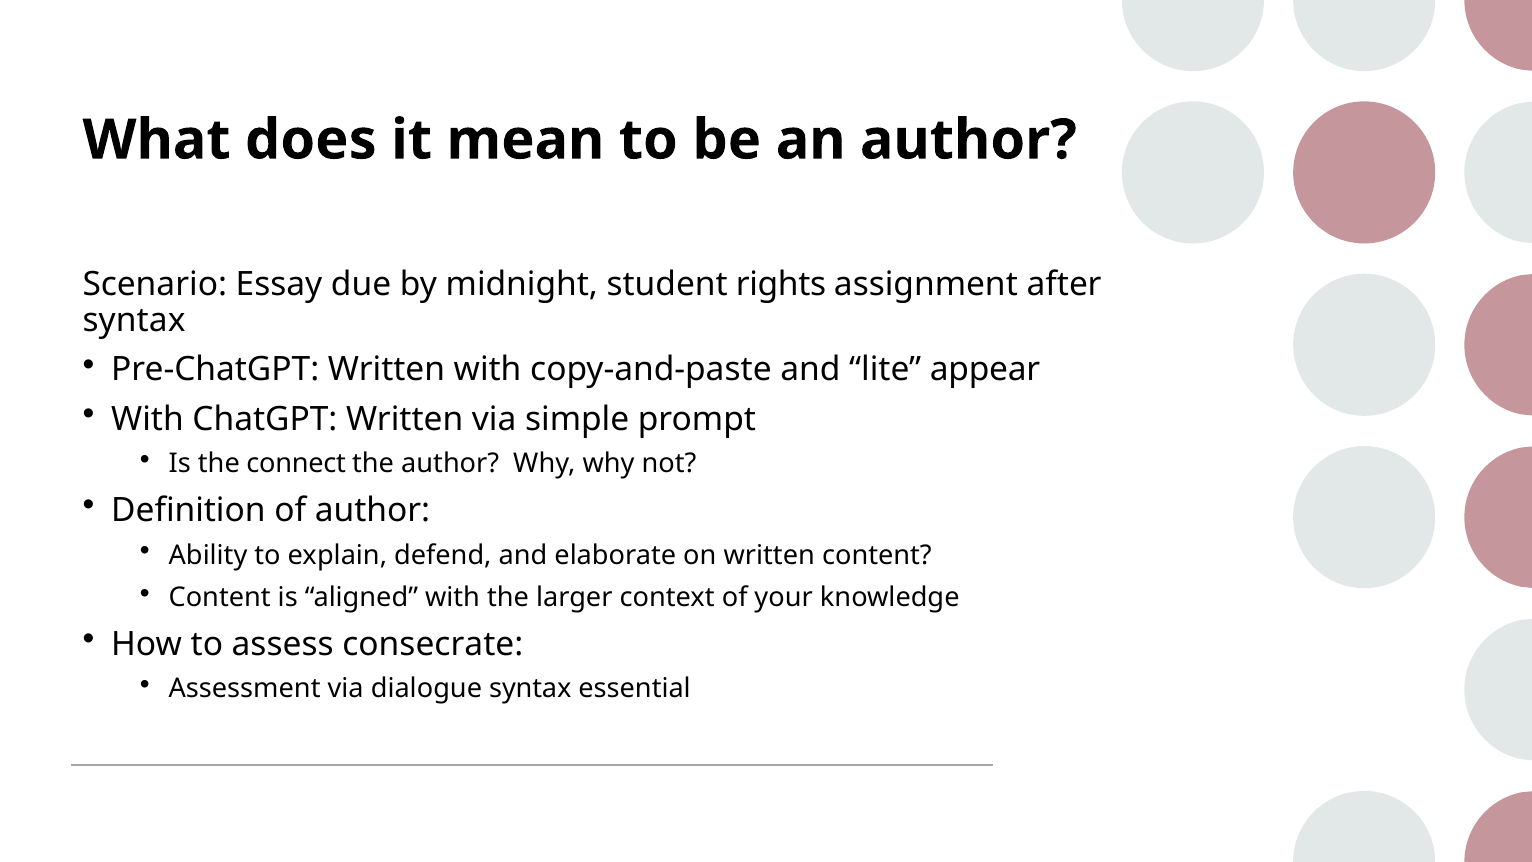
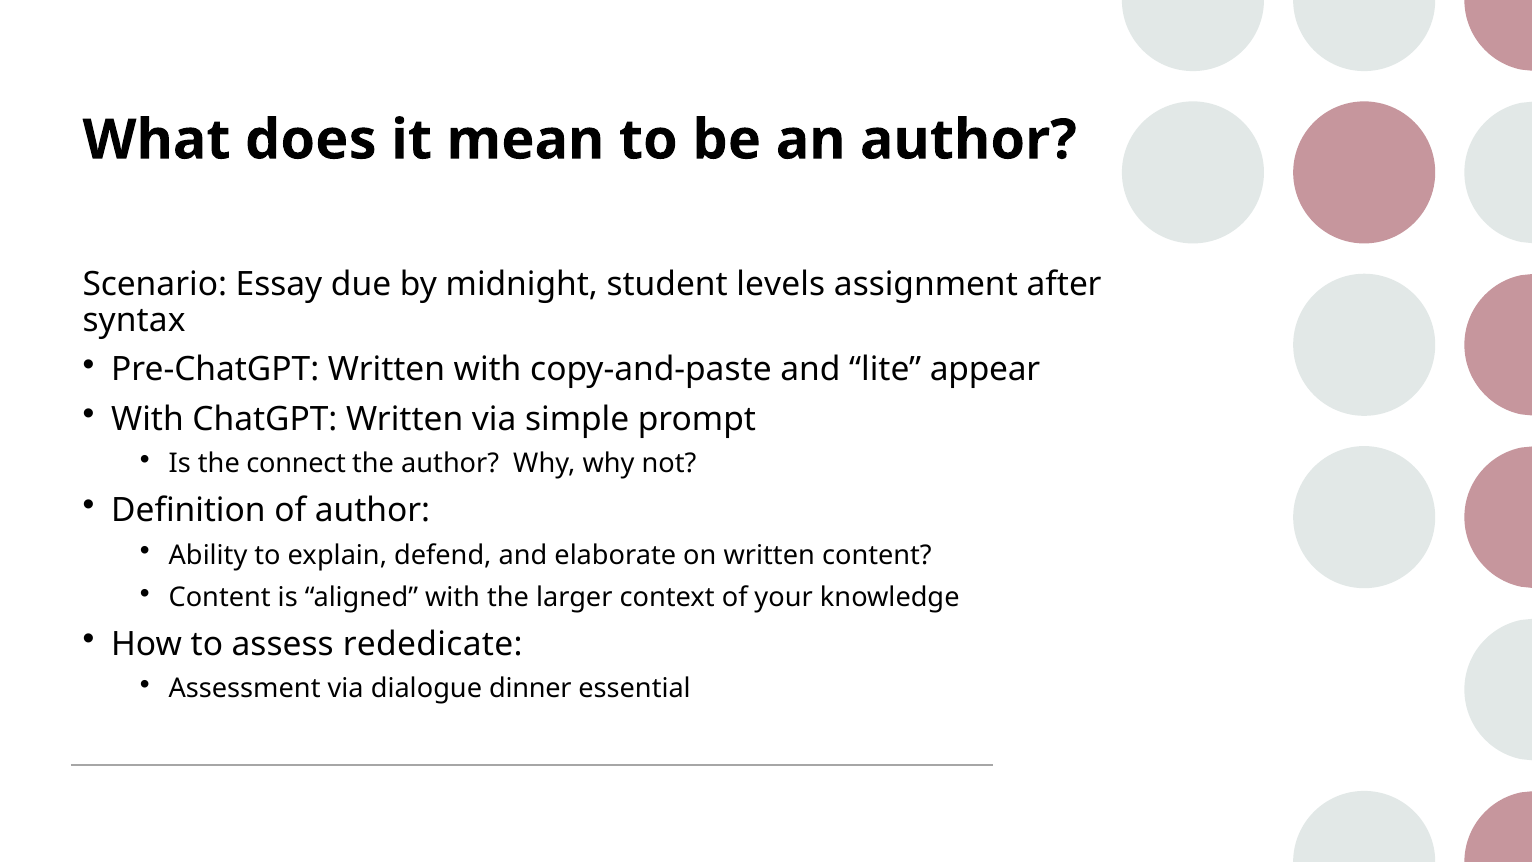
rights: rights -> levels (781, 285)
consecrate: consecrate -> rededicate (433, 644)
dialogue syntax: syntax -> dinner (530, 689)
